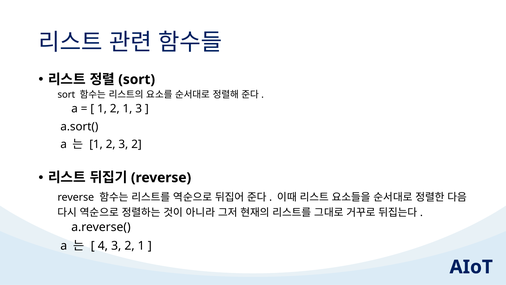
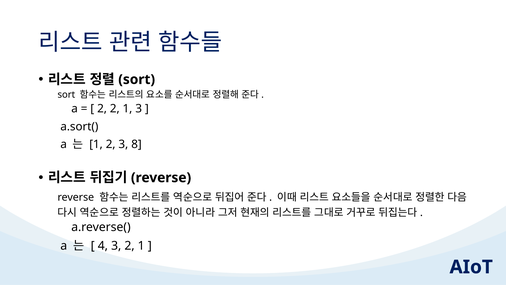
1: 1 -> 2 (102, 109)
2 3 2: 2 -> 8 (136, 144)
